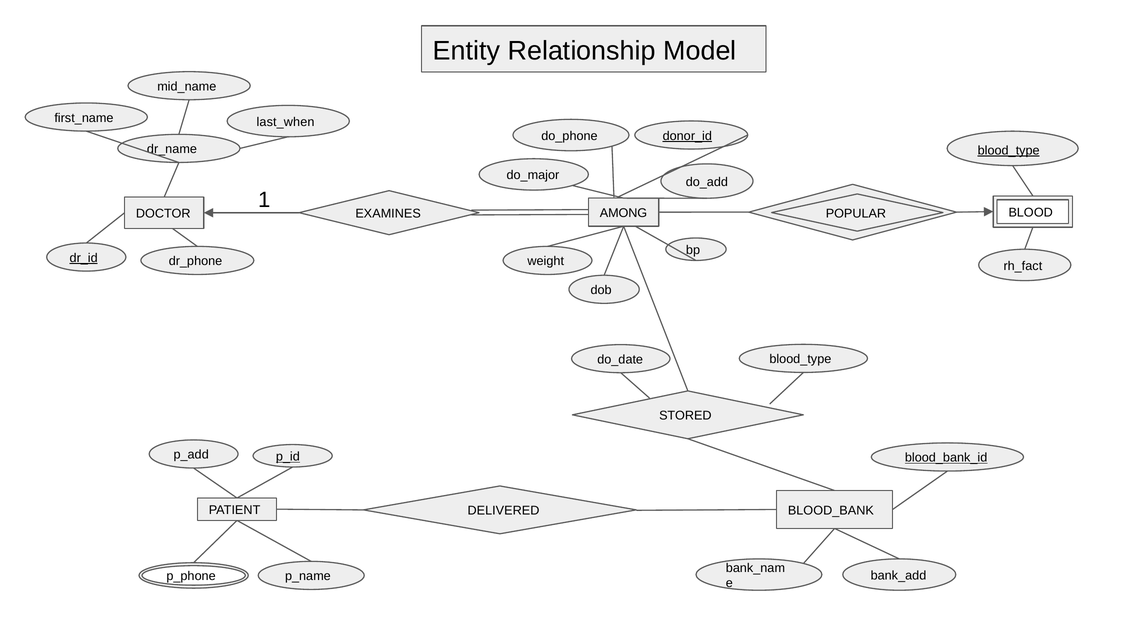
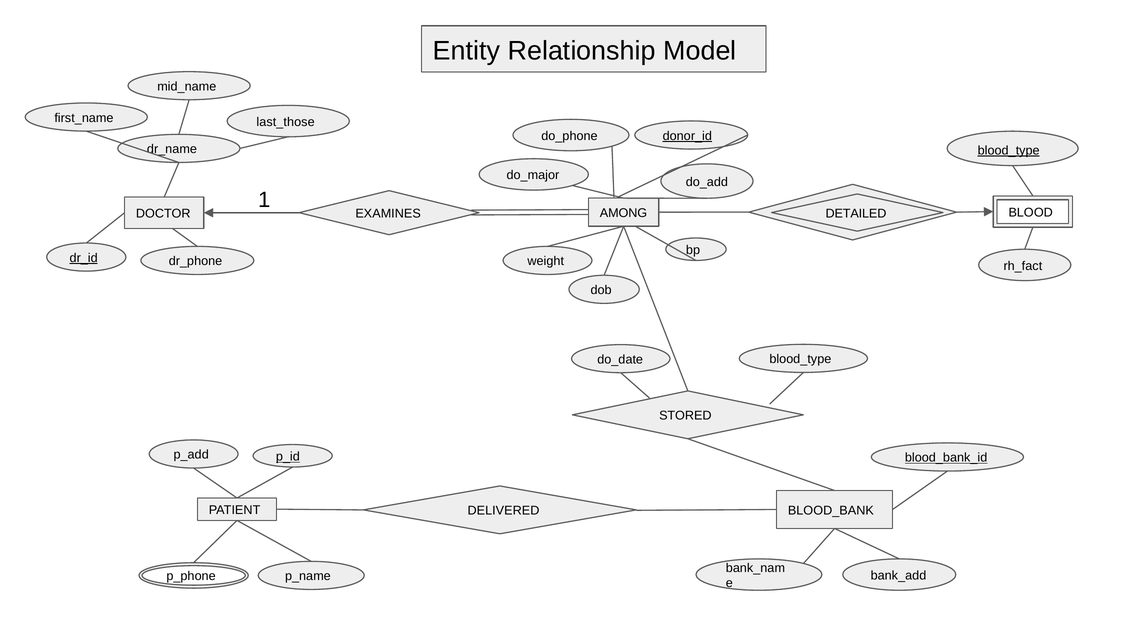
last_when: last_when -> last_those (286, 122)
POPULAR: POPULAR -> DETAILED (856, 213)
